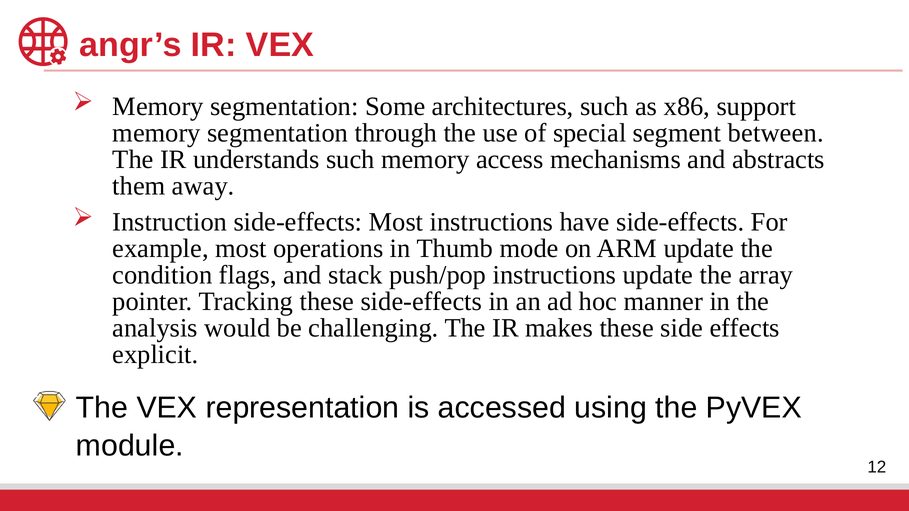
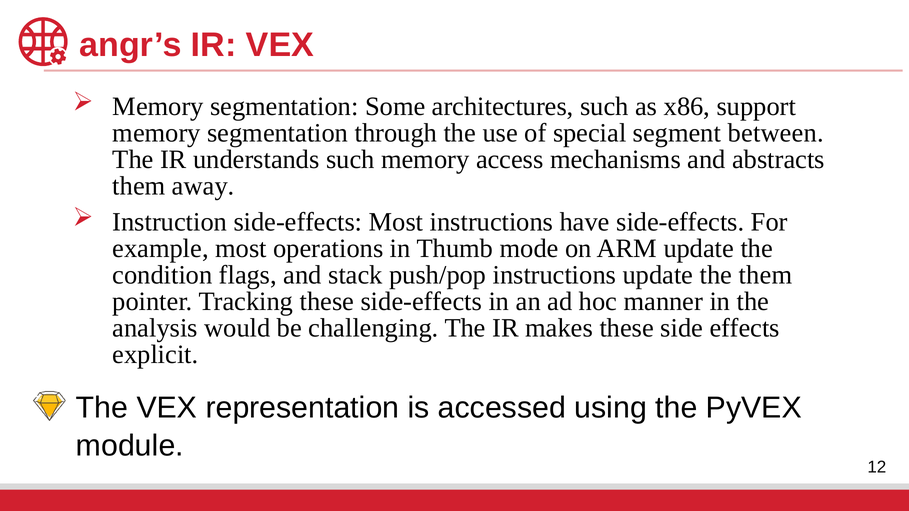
the array: array -> them (766, 275)
